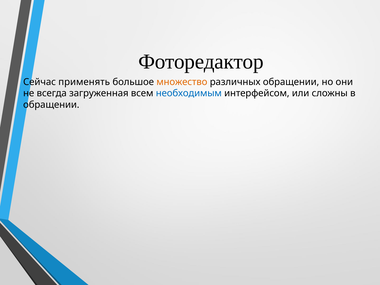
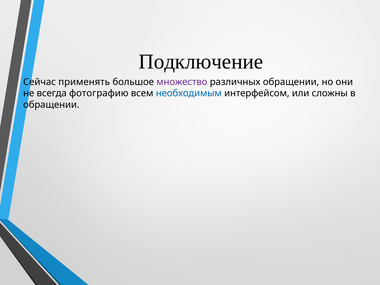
Фоторедактор: Фоторедактор -> Подключение (201, 62)
множество colour: orange -> purple (182, 82)
загруженная: загруженная -> фотографию (99, 93)
